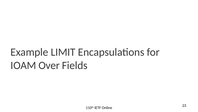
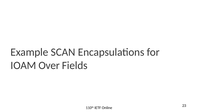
LIMIT: LIMIT -> SCAN (63, 52)
